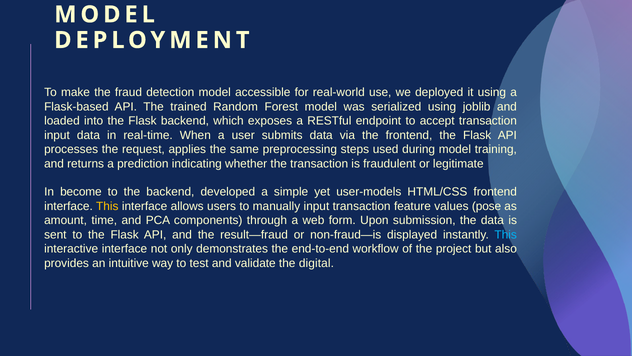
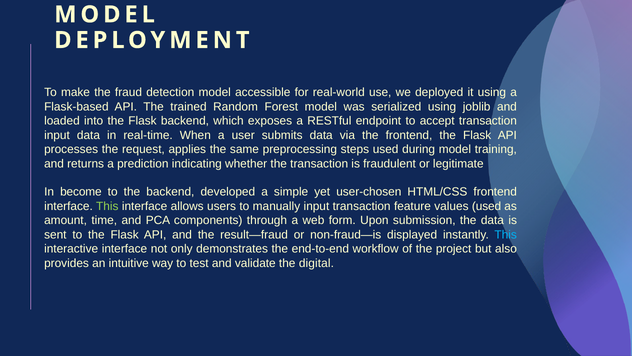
user-models: user-models -> user-chosen (369, 192)
This colour: yellow -> light green (107, 206)
values pose: pose -> used (487, 206)
